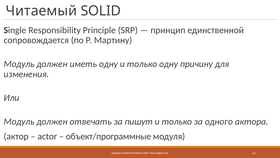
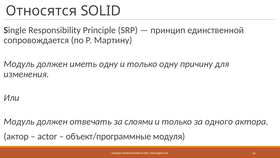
Читаемый: Читаемый -> Относятся (41, 11)
пишут: пишут -> слоями (139, 121)
